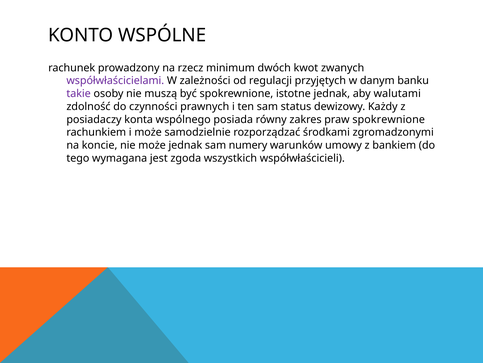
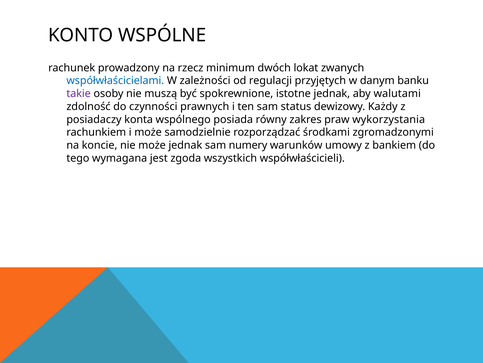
kwot: kwot -> lokat (306, 68)
współwłaścicielami colour: purple -> blue (115, 81)
praw spokrewnione: spokrewnione -> wykorzystania (389, 119)
